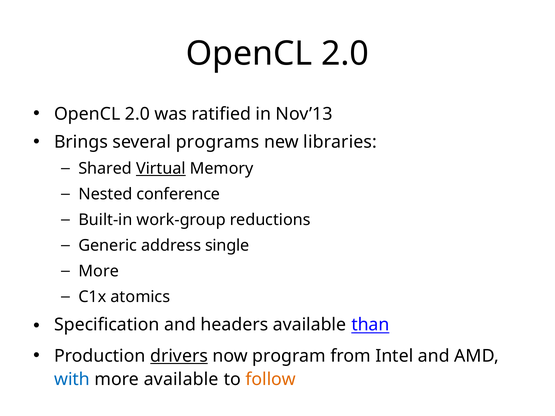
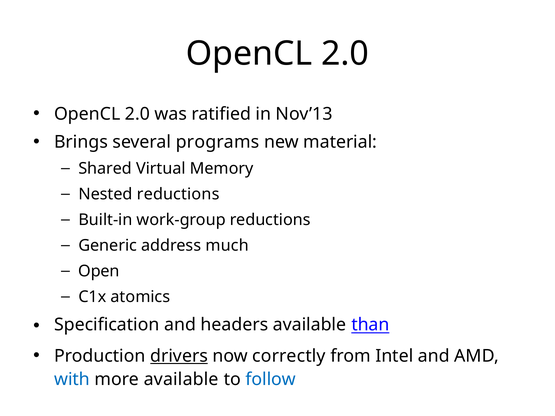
libraries: libraries -> material (340, 142)
Virtual underline: present -> none (161, 169)
Nested conference: conference -> reductions (178, 194)
single: single -> much (227, 246)
More: More -> Open (99, 271)
program: program -> correctly (289, 356)
follow colour: orange -> blue (271, 379)
